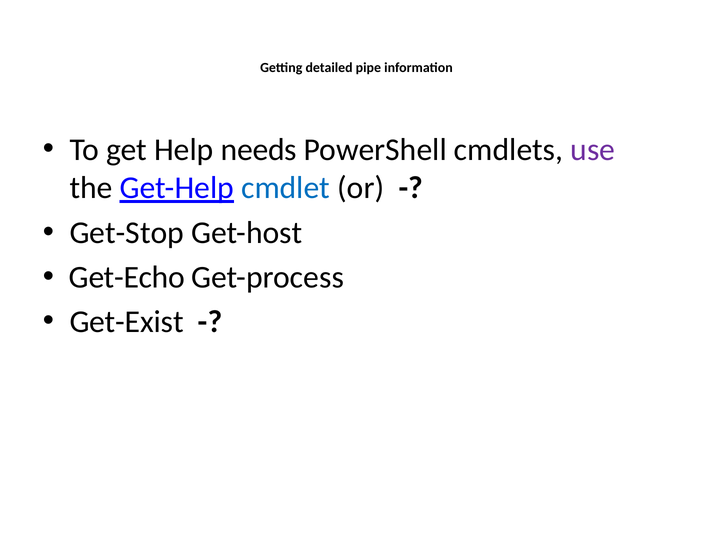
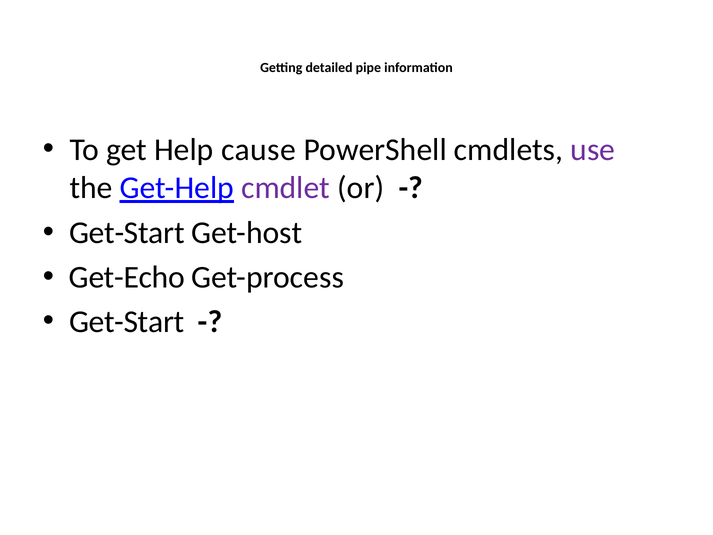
needs: needs -> cause (258, 150)
cmdlet colour: blue -> purple (286, 188)
Get-Stop: Get-Stop -> Get-Start (127, 233)
Get-Exist: Get-Exist -> Get-Start (127, 321)
